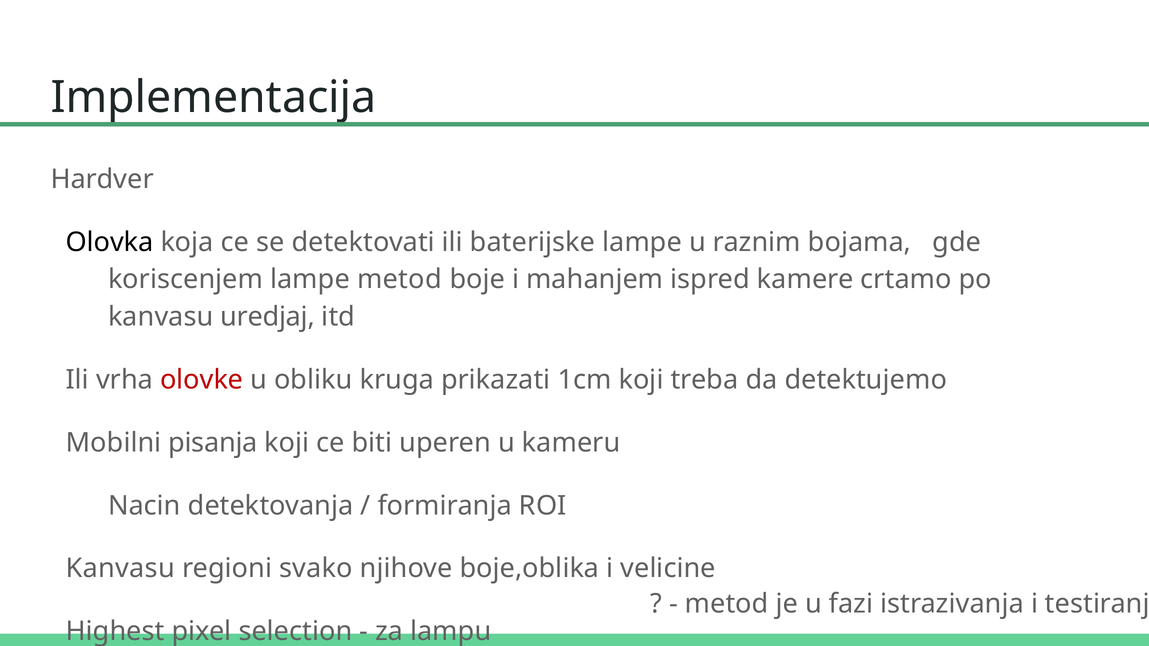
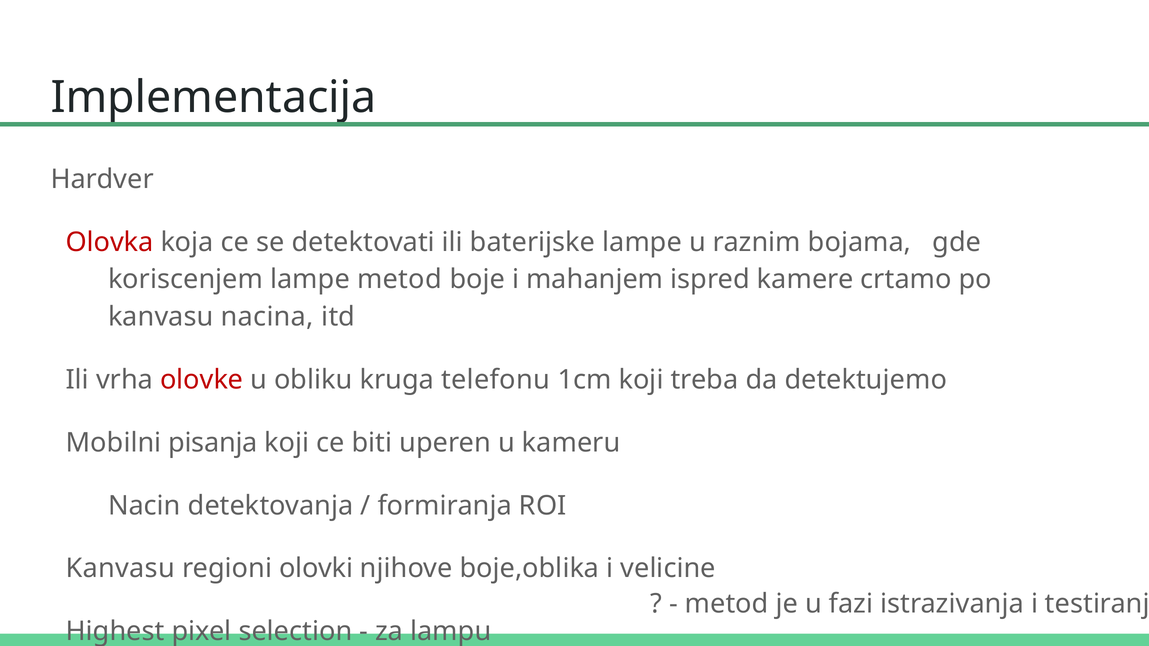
Olovka colour: black -> red (110, 242)
uredjaj: uredjaj -> nacina (267, 317)
prikazati: prikazati -> telefonu (496, 380)
svako: svako -> olovki (316, 569)
